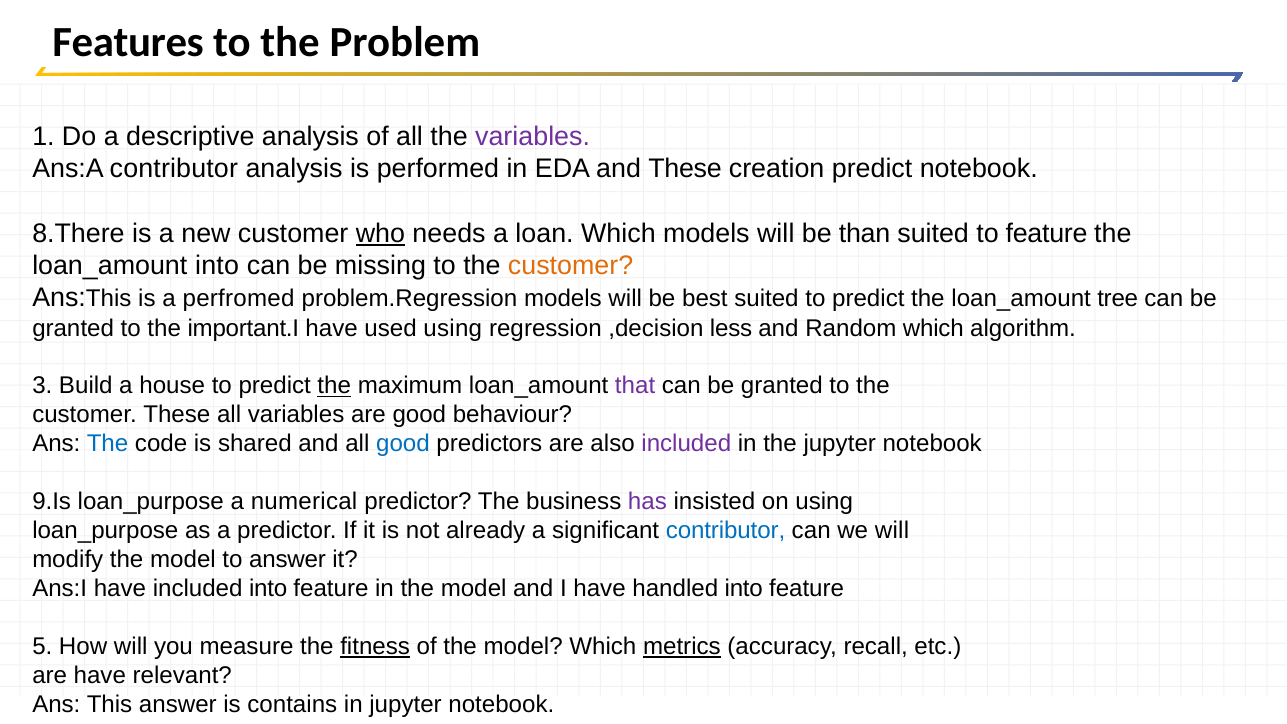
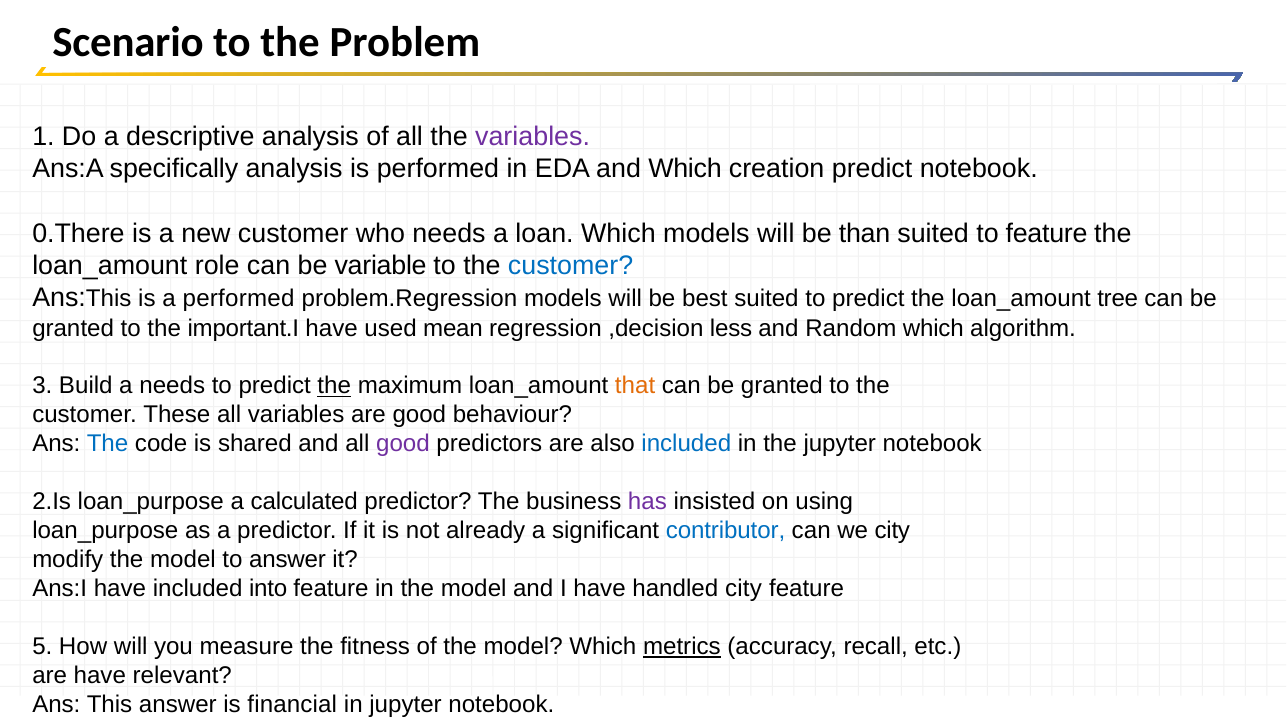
Features: Features -> Scenario (128, 43)
Ans:A contributor: contributor -> specifically (174, 169)
and These: These -> Which (685, 169)
8.There: 8.There -> 0.There (78, 233)
who underline: present -> none (380, 233)
loan_amount into: into -> role (217, 265)
missing: missing -> variable (381, 265)
customer colour: orange -> blue (571, 265)
a perfromed: perfromed -> performed (239, 299)
used using: using -> mean (453, 328)
a house: house -> needs (172, 386)
that colour: purple -> orange (635, 386)
good colour: blue -> purple (403, 444)
included colour: purple -> blue (686, 444)
9.Is: 9.Is -> 2.Is (52, 502)
numerical: numerical -> calculated (304, 502)
we will: will -> city (892, 531)
handled into: into -> city (744, 589)
fitness underline: present -> none (375, 647)
contains: contains -> financial (292, 704)
